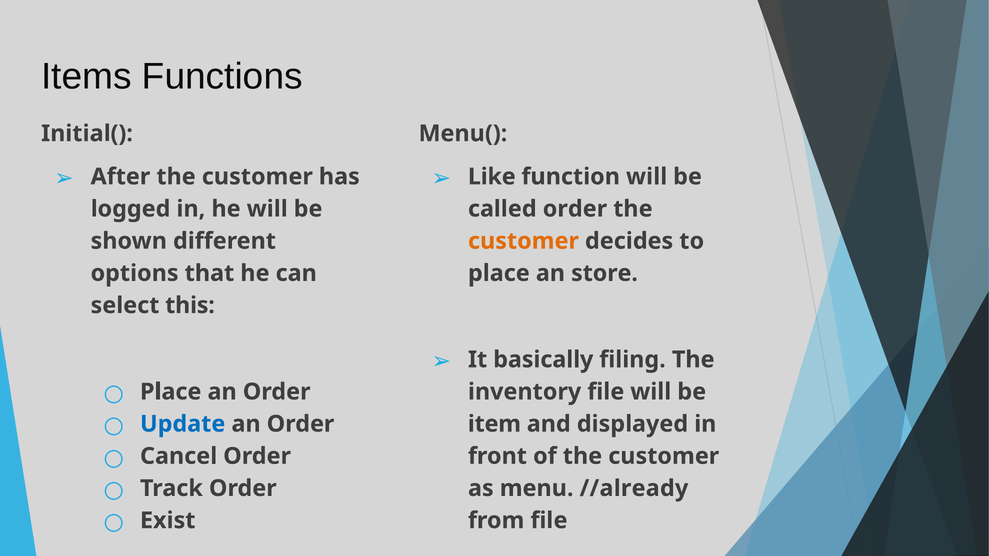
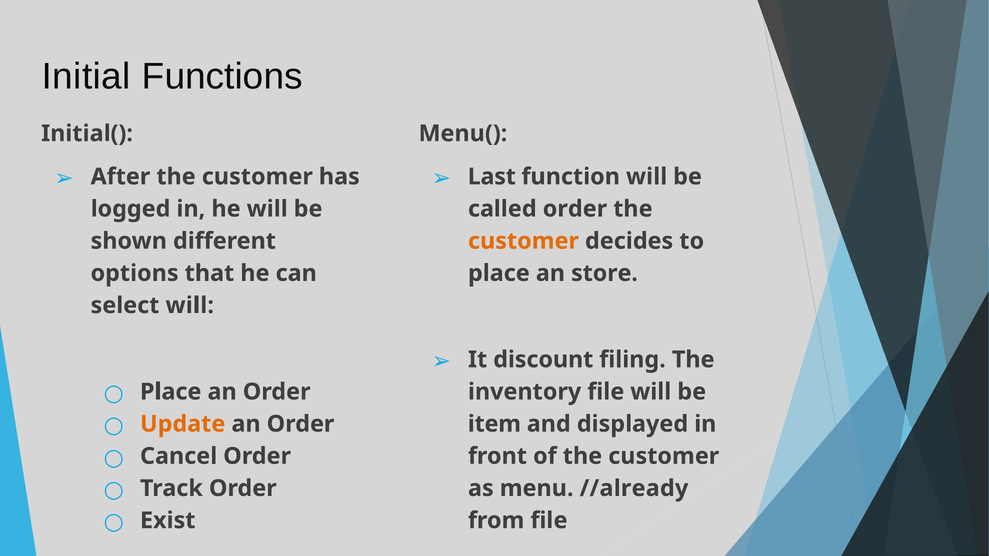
Items: Items -> Initial (86, 77)
Like: Like -> Last (492, 177)
select this: this -> will (190, 306)
basically: basically -> discount (543, 360)
Update colour: blue -> orange (183, 424)
